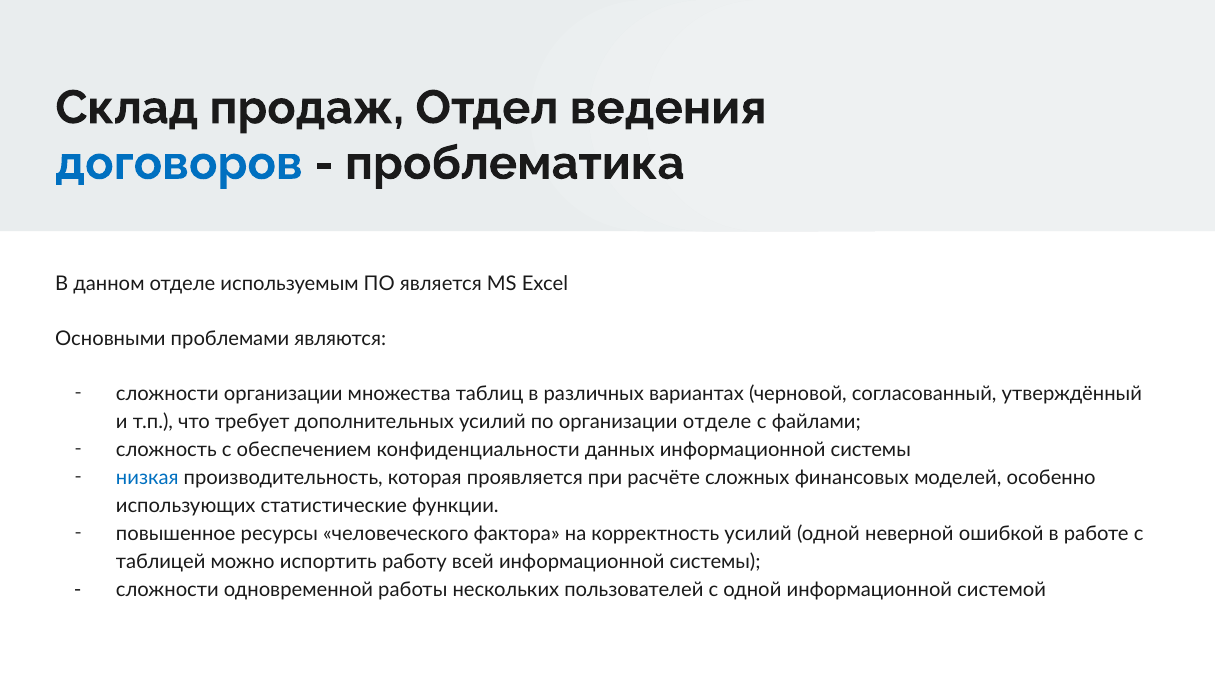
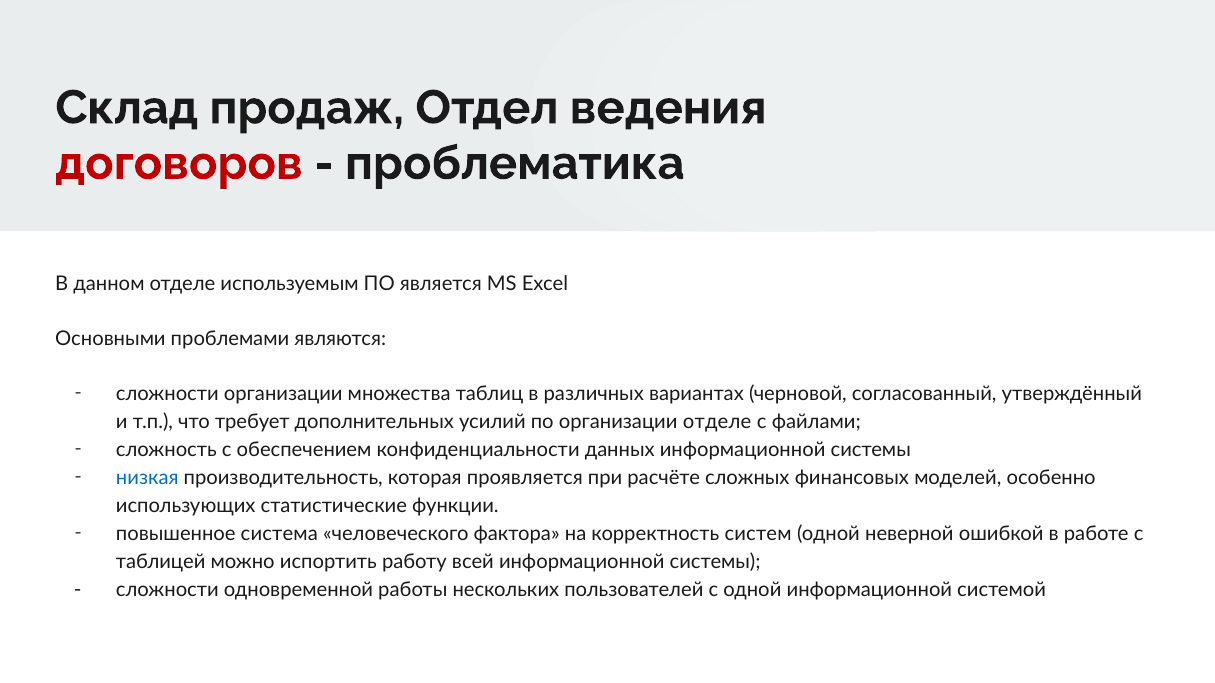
договоров colour: blue -> red (179, 163)
ресурсы: ресурсы -> система (279, 534)
корректность усилий: усилий -> систем (758, 534)
